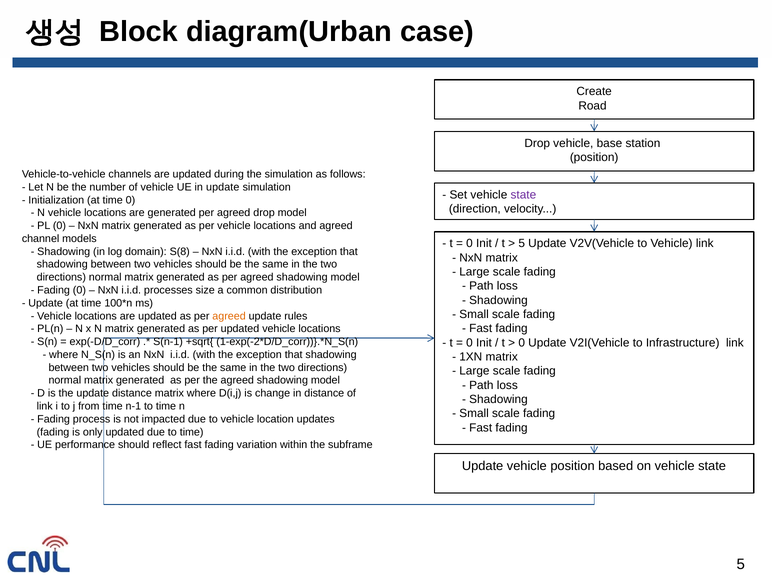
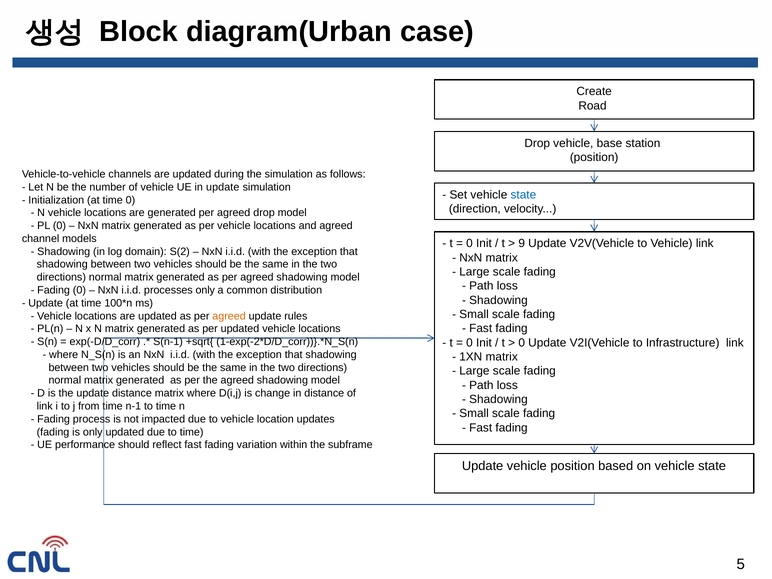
state colour: purple -> blue (523, 195)
5: 5 -> 9 (522, 244)
S(8: S(8 -> S(2 (180, 252)
processes size: size -> only (205, 290)
